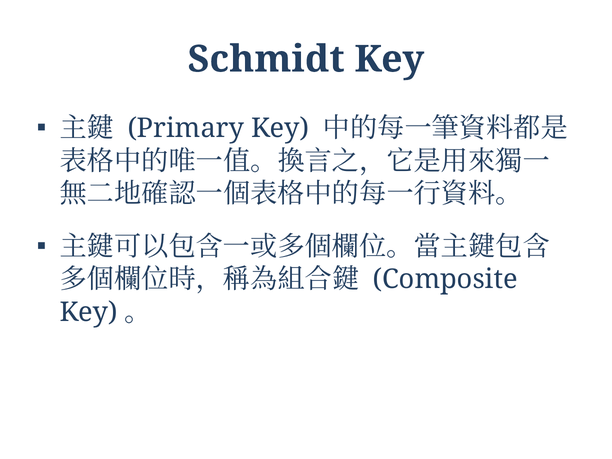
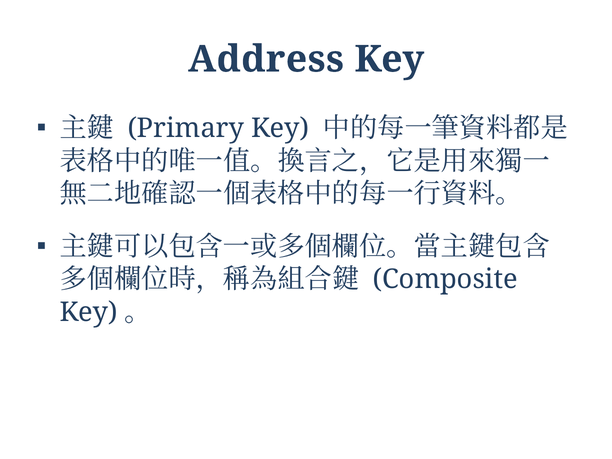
Schmidt: Schmidt -> Address (266, 59)
